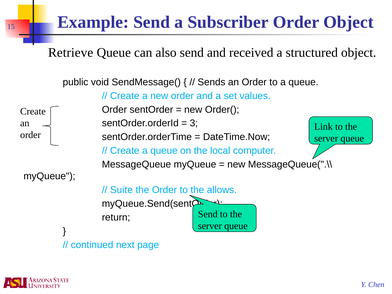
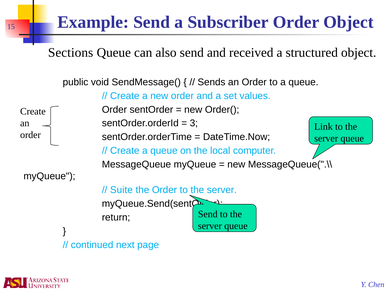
Retrieve: Retrieve -> Sections (71, 53)
Order to the allows: allows -> server (222, 190)
